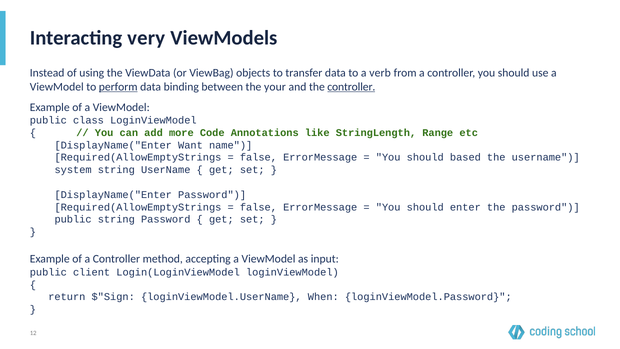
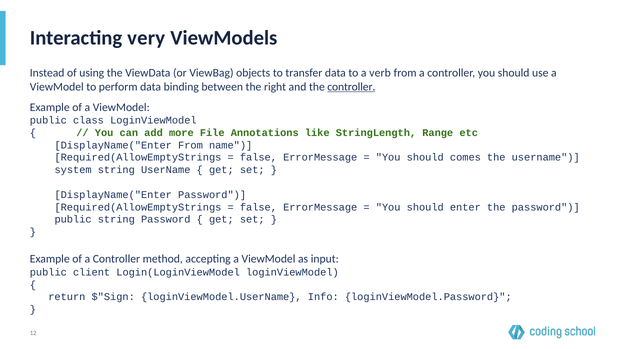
perform underline: present -> none (118, 87)
your: your -> right (275, 87)
Code: Code -> File (212, 133)
DisplayName("Enter Want: Want -> From (190, 145)
based: based -> comes (465, 157)
When: When -> Info (323, 297)
